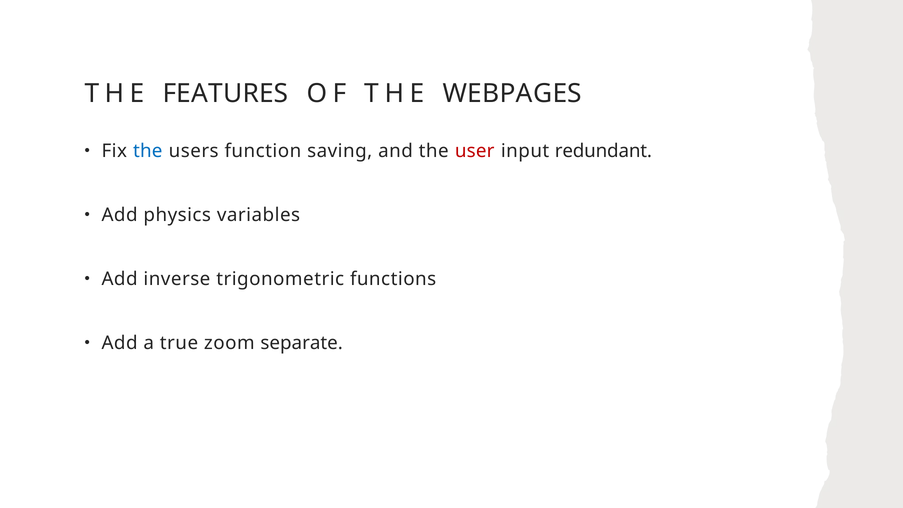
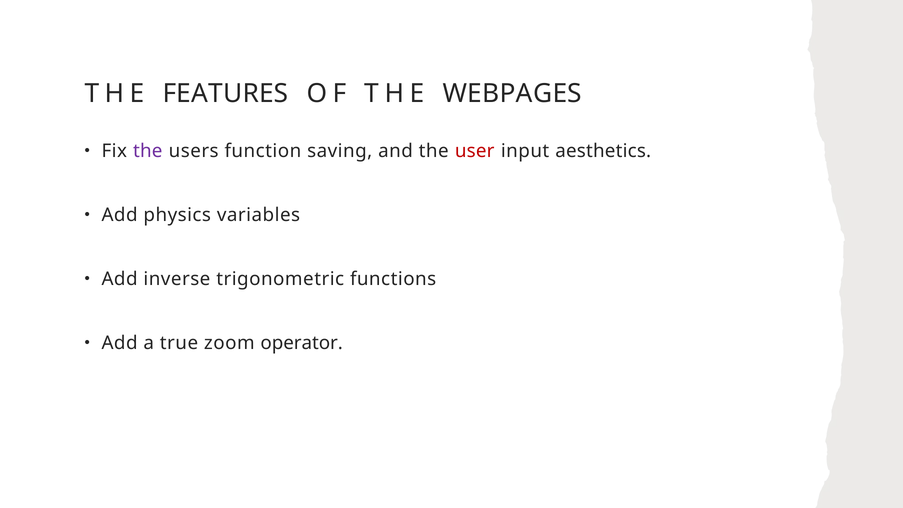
the colour: blue -> purple (148, 151)
redundant: redundant -> aesthetics (603, 151)
separate: separate -> operator (302, 343)
